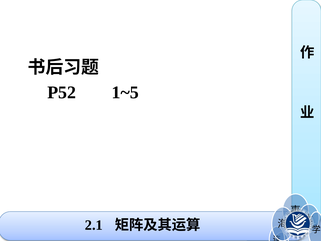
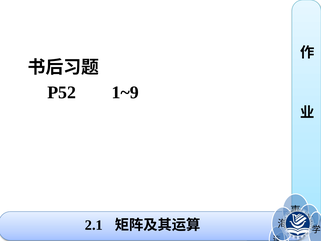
1~5: 1~5 -> 1~9 (125, 92)
